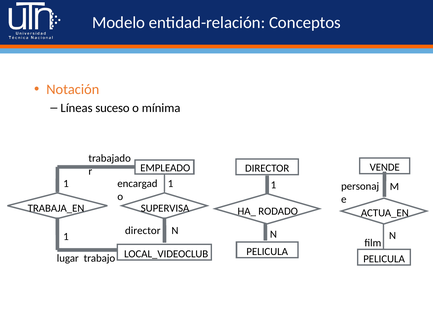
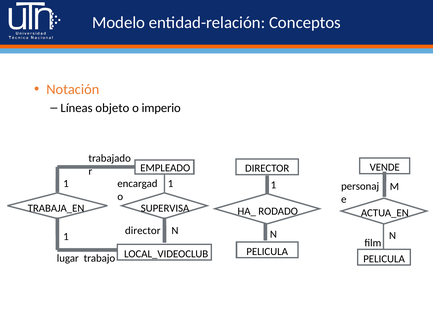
suceso: suceso -> objeto (112, 108)
mínima: mínima -> imperio (161, 108)
